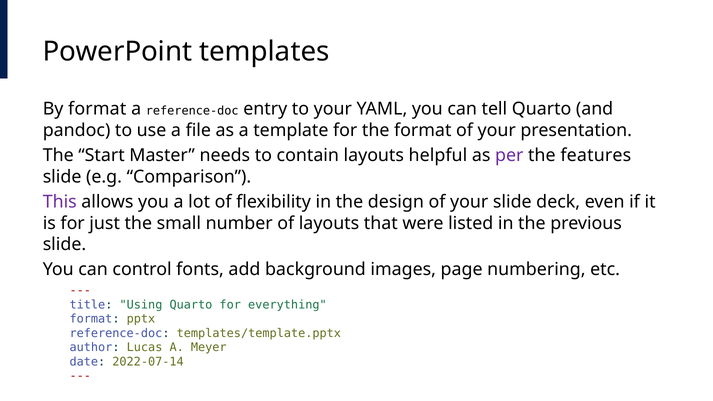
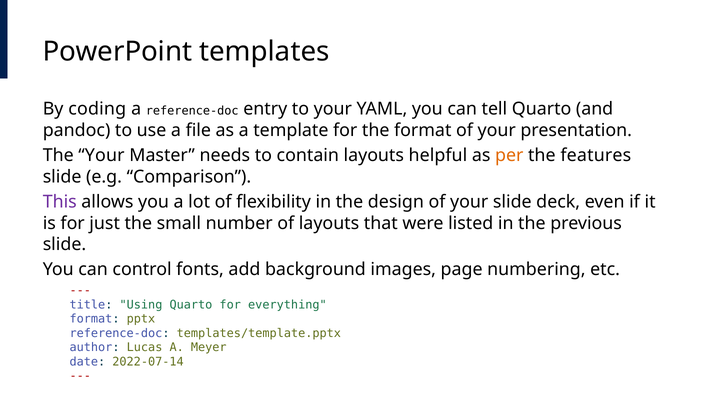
By format: format -> coding (97, 109)
The Start: Start -> Your (101, 155)
per colour: purple -> orange (509, 155)
